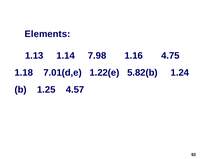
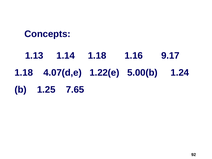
Elements: Elements -> Concepts (48, 34)
1.14 7.98: 7.98 -> 1.18 (97, 56)
4.75: 4.75 -> 9.17 (170, 56)
7.01(d,e: 7.01(d,e -> 4.07(d,e (63, 73)
5.82(b: 5.82(b -> 5.00(b (142, 73)
4.57: 4.57 -> 7.65 (75, 90)
